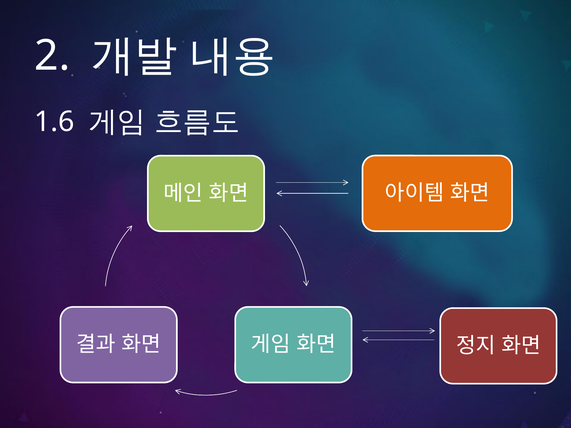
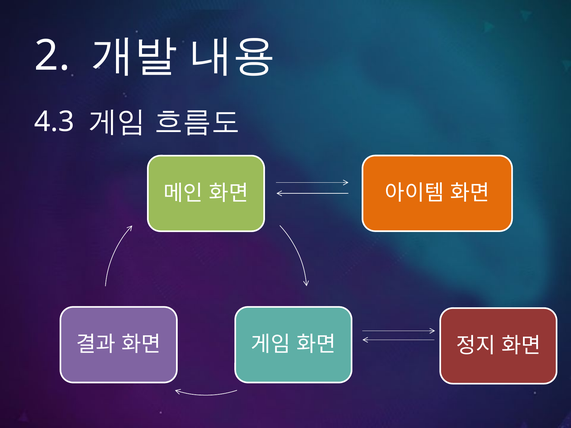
1.6: 1.6 -> 4.3 (54, 122)
